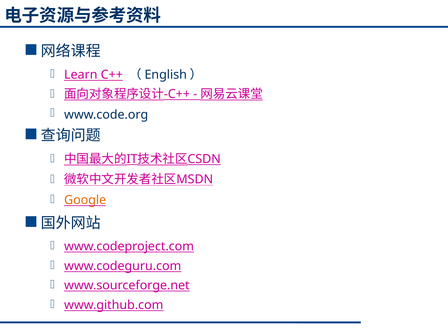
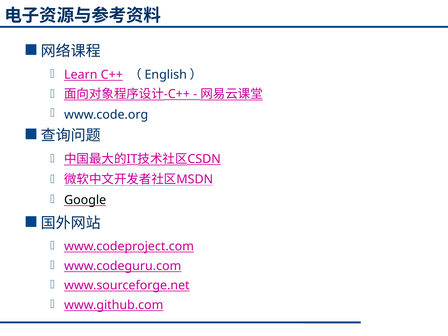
Google colour: orange -> black (85, 200)
